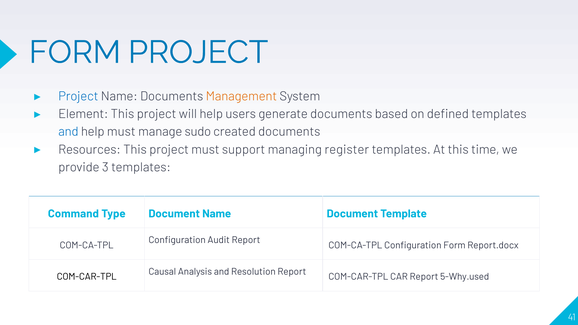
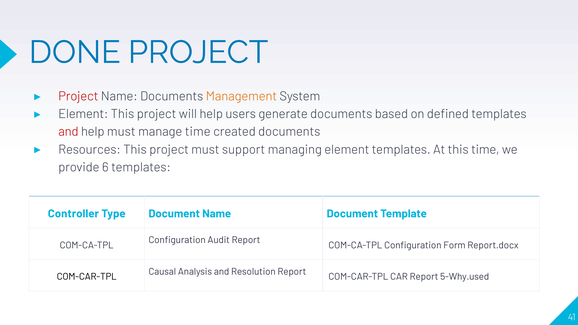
FORM: FORM -> DONE (75, 52)
Project colour: blue -> red (78, 96)
and colour: blue -> red (68, 132)
manage sudo: sudo -> time (198, 132)
managing register: register -> element (347, 150)
3: 3 -> 6 (105, 167)
Command: Command -> Controller (73, 214)
